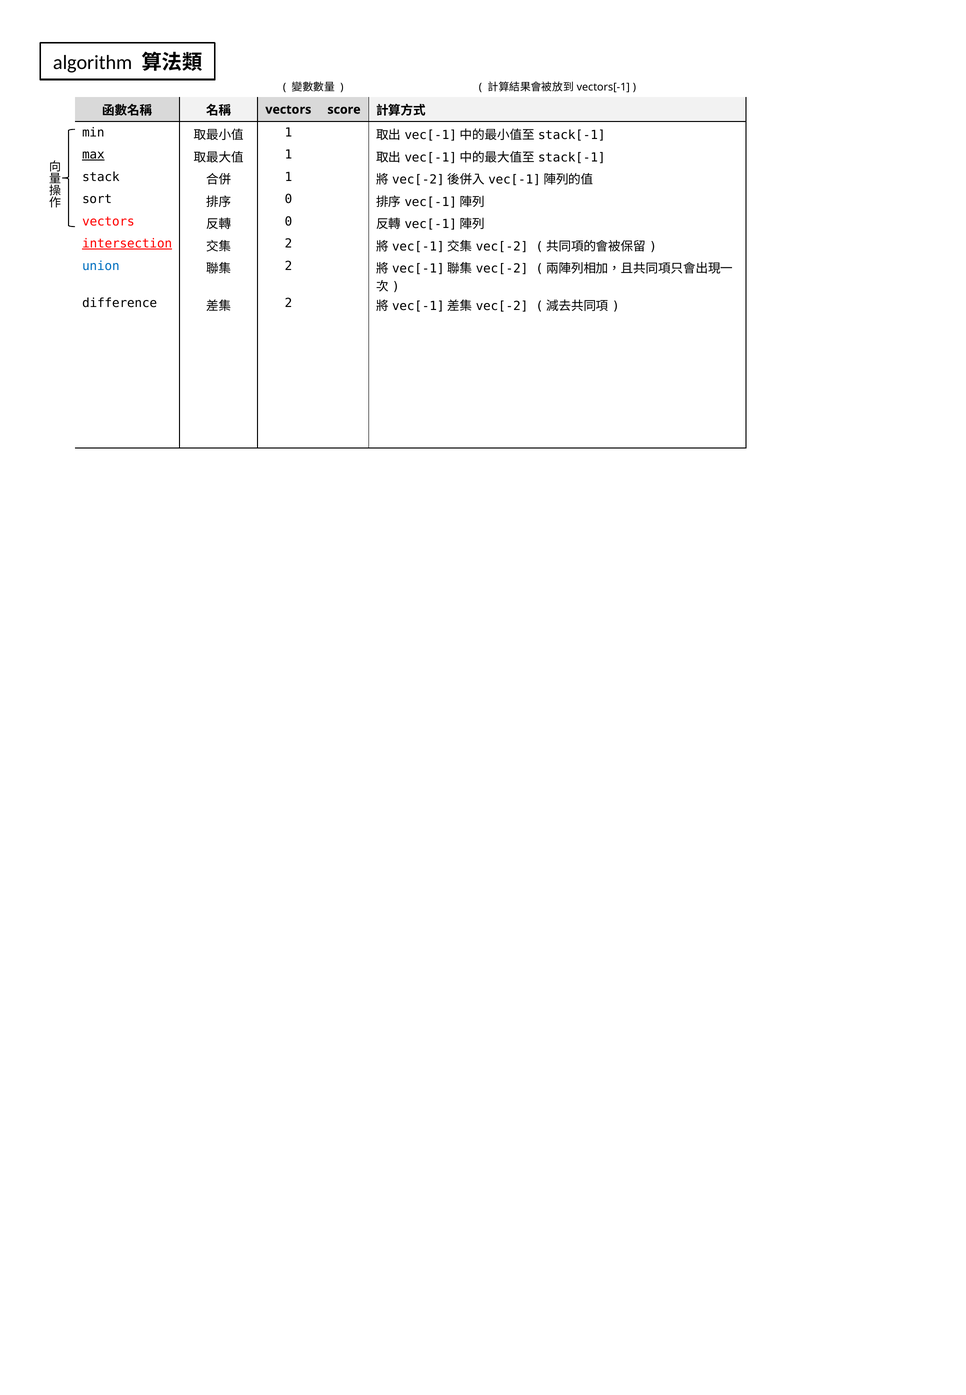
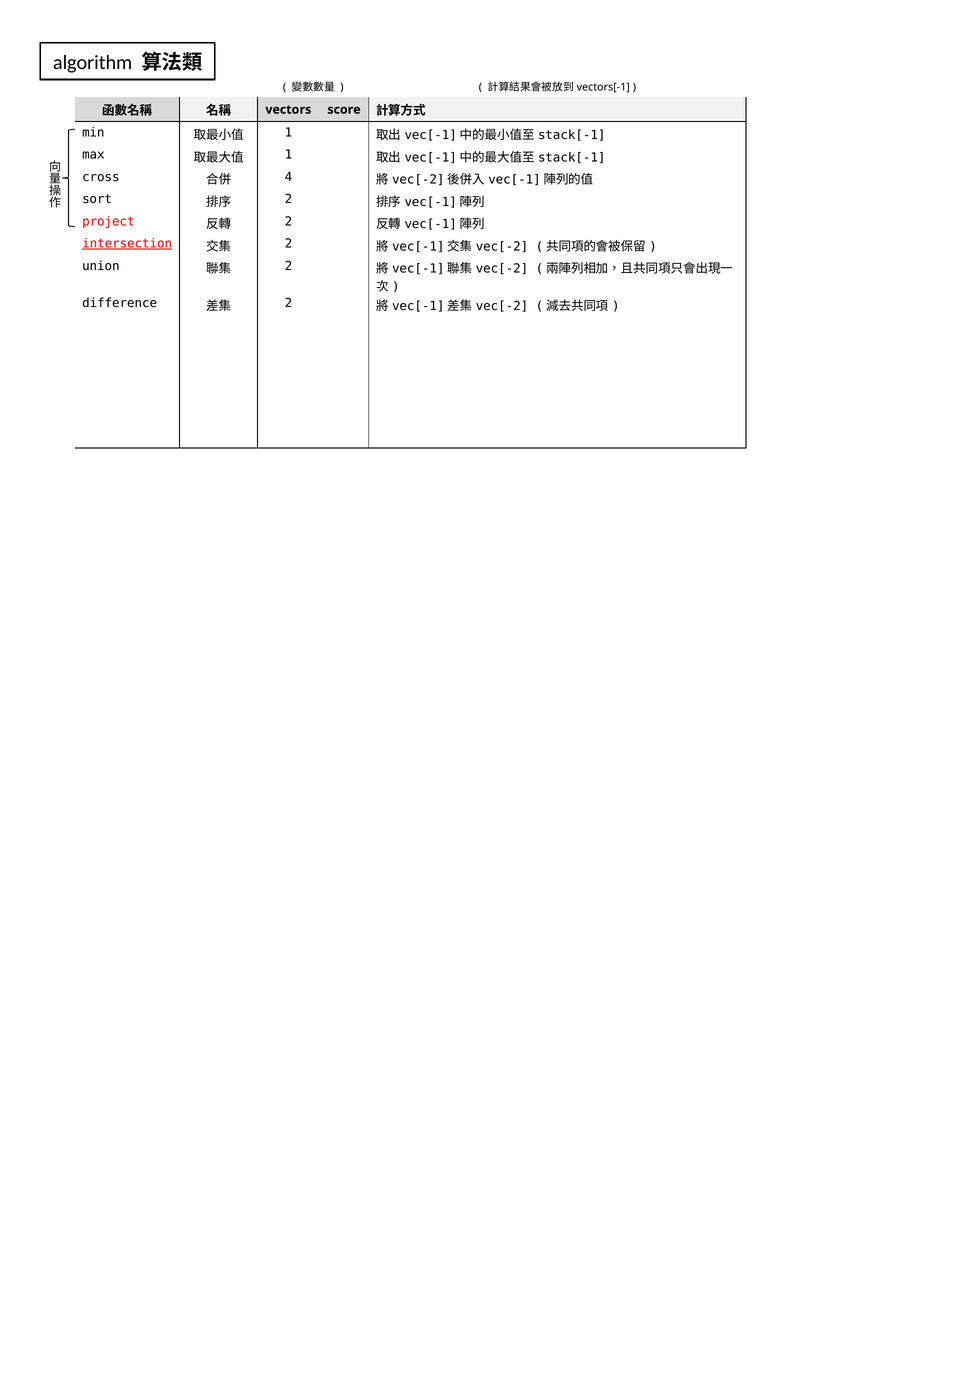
max underline: present -> none (93, 155)
stack: stack -> cross (101, 177)
1: 1 -> 4 (288, 177)
0: 0 -> 2 (288, 199)
vectors: vectors -> project (108, 222)
0: 0 -> 2 (288, 222)
union colour: blue -> black (101, 266)
